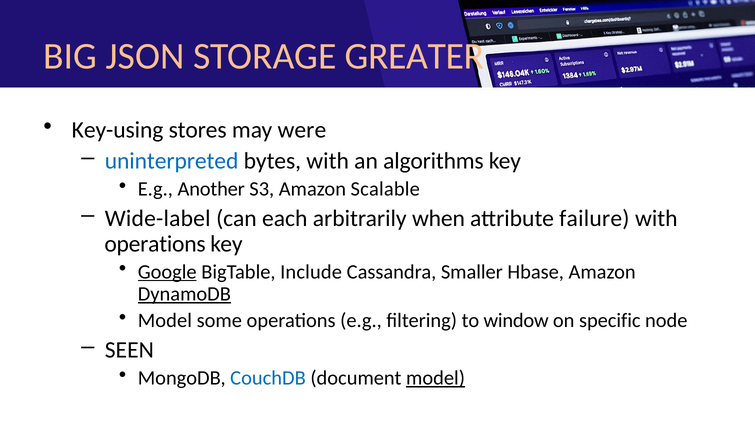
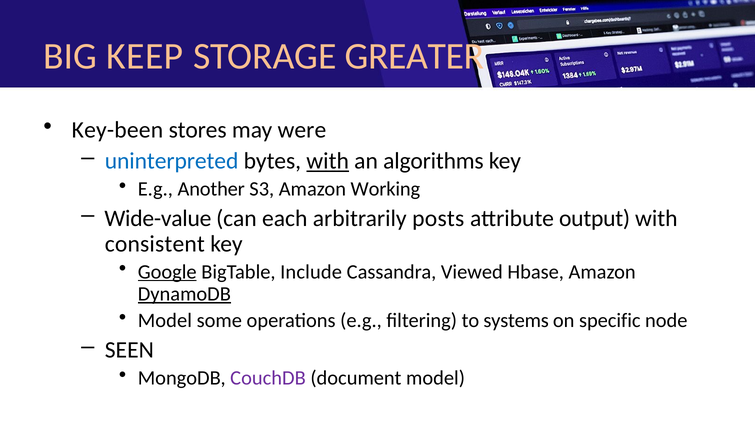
JSON: JSON -> KEEP (145, 56)
Key-using: Key-using -> Key-been (117, 130)
with underline: none -> present (328, 161)
Scalable: Scalable -> Working (385, 189)
Wide-label: Wide-label -> Wide-value (158, 218)
when: when -> posts (438, 218)
failure: failure -> output (595, 218)
operations: operations -> consistent (155, 244)
Smaller: Smaller -> Viewed (472, 272)
window: window -> systems (516, 320)
CouchDB colour: blue -> purple (268, 378)
model underline: present -> none (436, 378)
